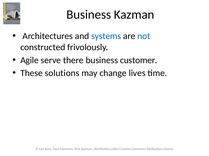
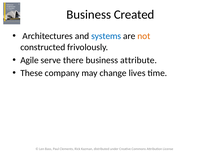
Business Kazman: Kazman -> Created (134, 15)
not colour: blue -> orange (144, 36)
customer: customer -> attribute (139, 60)
solutions: solutions -> company (62, 73)
